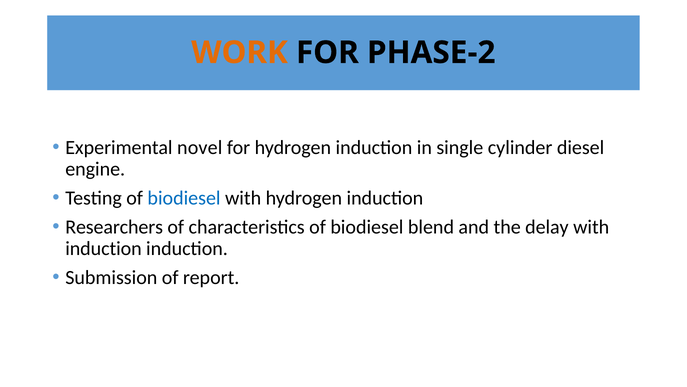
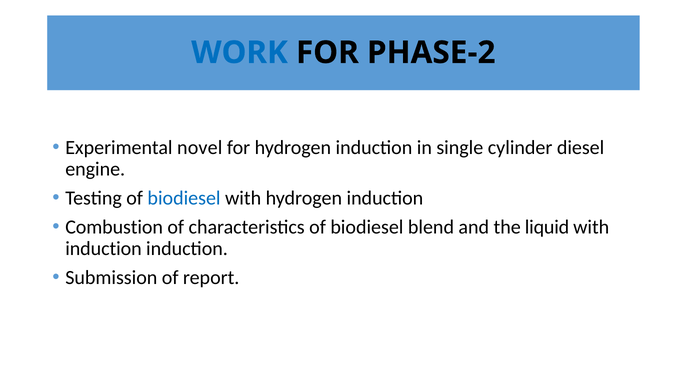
WORK colour: orange -> blue (240, 53)
Researchers: Researchers -> Combustion (114, 227)
delay: delay -> liquid (547, 227)
